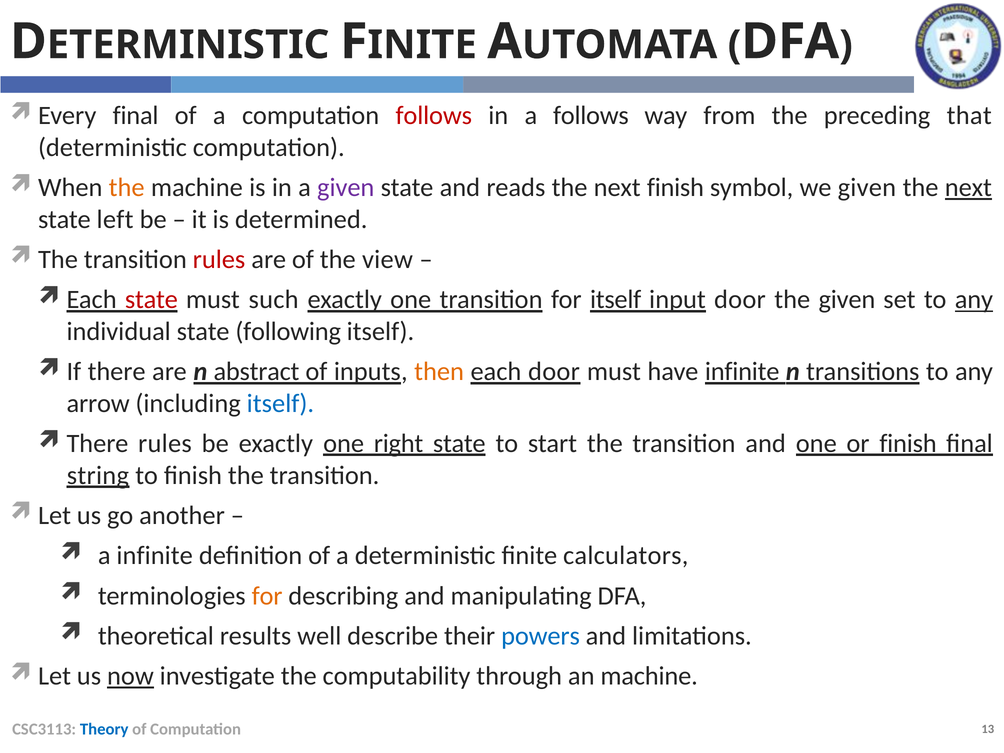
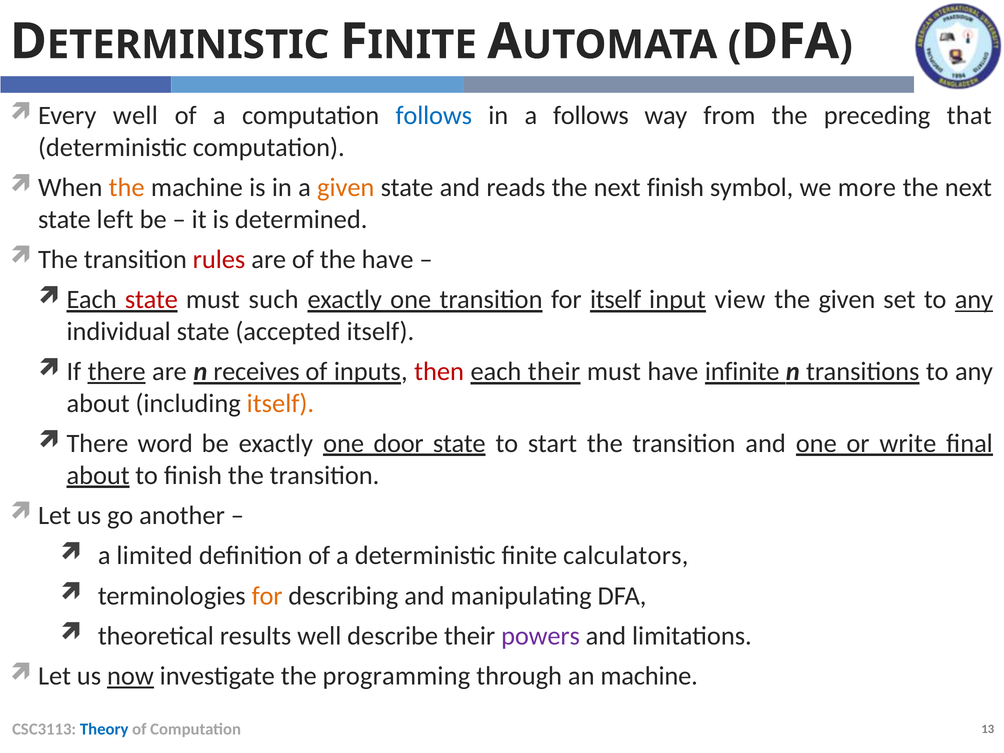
final: final -> well (135, 116)
follows colour: red -> blue (434, 116)
given colour: purple -> orange (346, 188)
we given: given -> more (867, 188)
next underline: present -> none (968, 188)
the view: view -> have (388, 260)
input door: door -> view (740, 300)
following: following -> accepted (288, 331)
there underline: none -> present (117, 372)
abstract: abstract -> receives (256, 372)
then colour: orange -> red (439, 372)
each door: door -> their (554, 372)
arrow: arrow -> about (98, 403)
itself colour: blue -> orange (280, 403)
rules: rules -> word (165, 444)
right: right -> door (399, 444)
or finish: finish -> write (908, 444)
string: string -> about (98, 475)
a infinite: infinite -> limited (155, 556)
powers colour: blue -> purple (541, 636)
computability: computability -> programming (396, 676)
